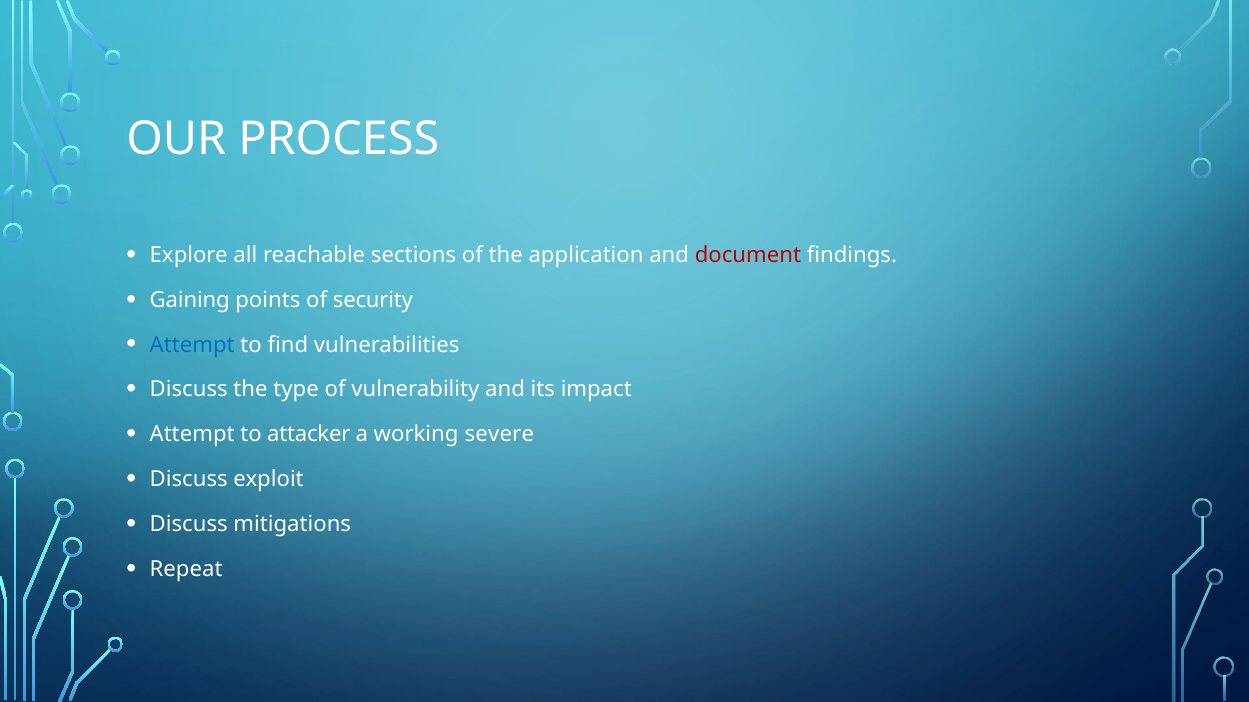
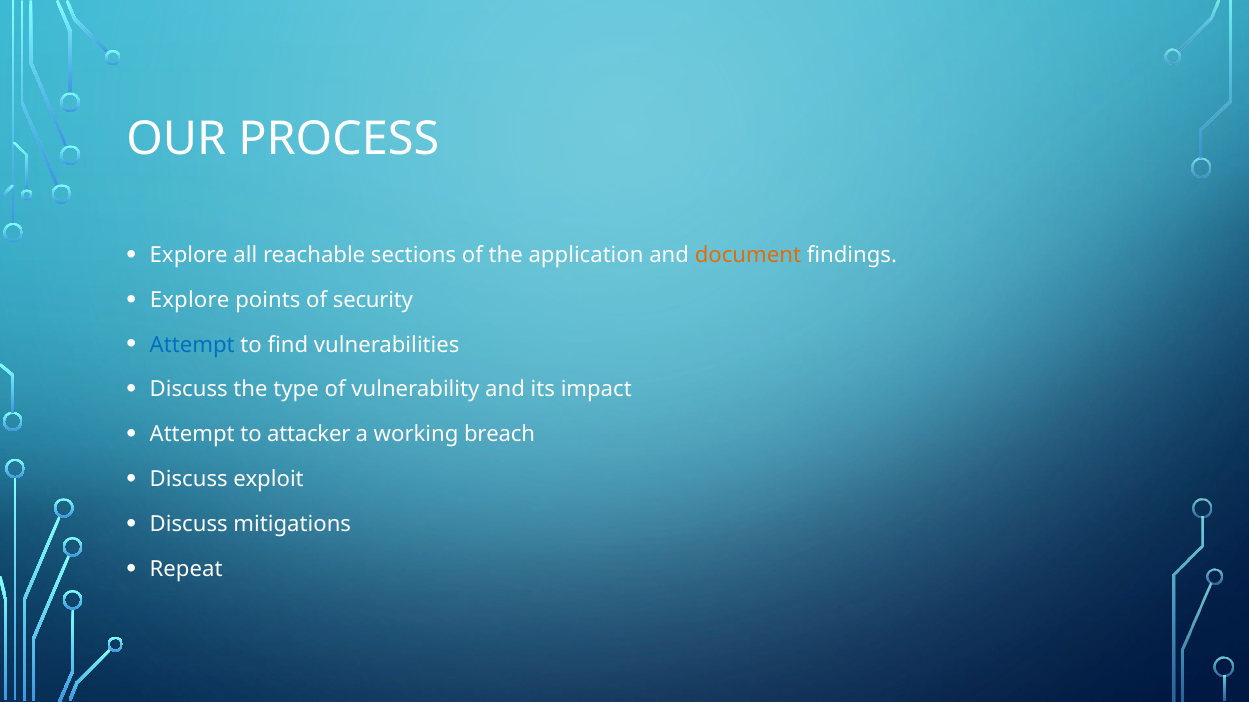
document colour: red -> orange (748, 255)
Gaining: Gaining -> Explore (190, 300)
severe: severe -> breach (500, 435)
